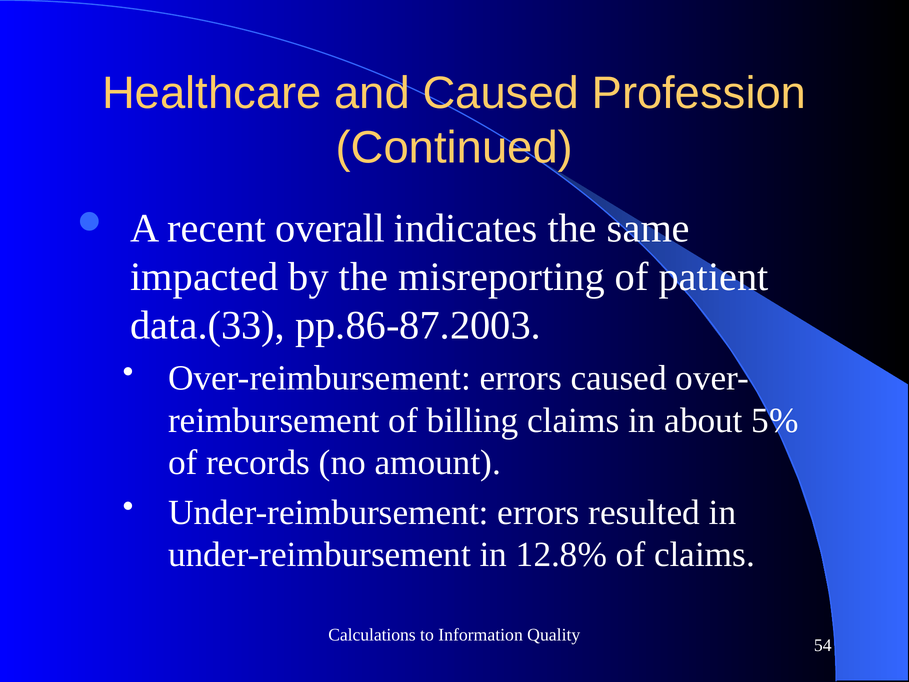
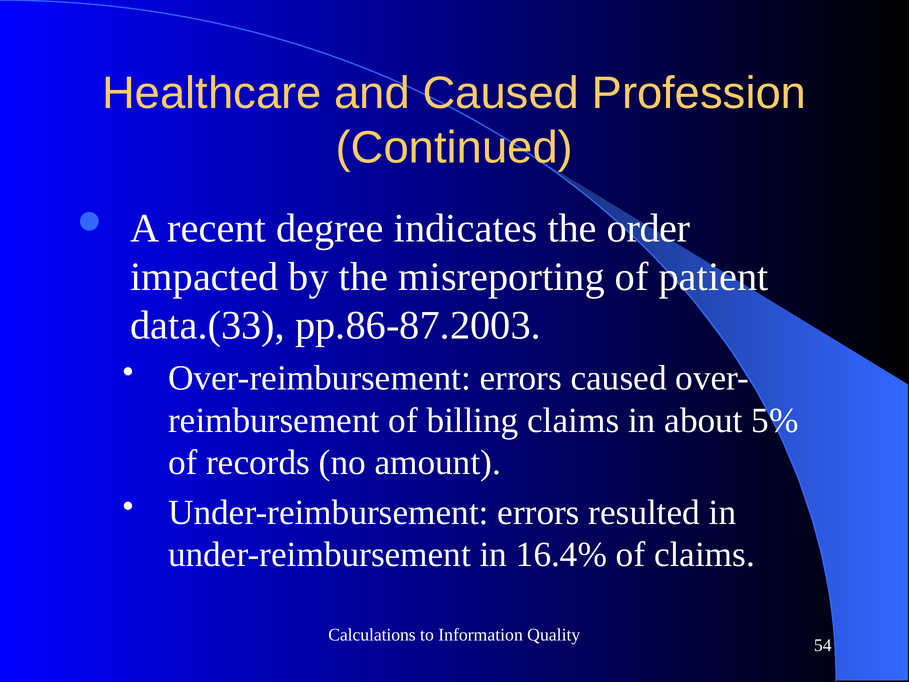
overall: overall -> degree (330, 229)
same: same -> order (649, 229)
12.8%: 12.8% -> 16.4% (561, 555)
